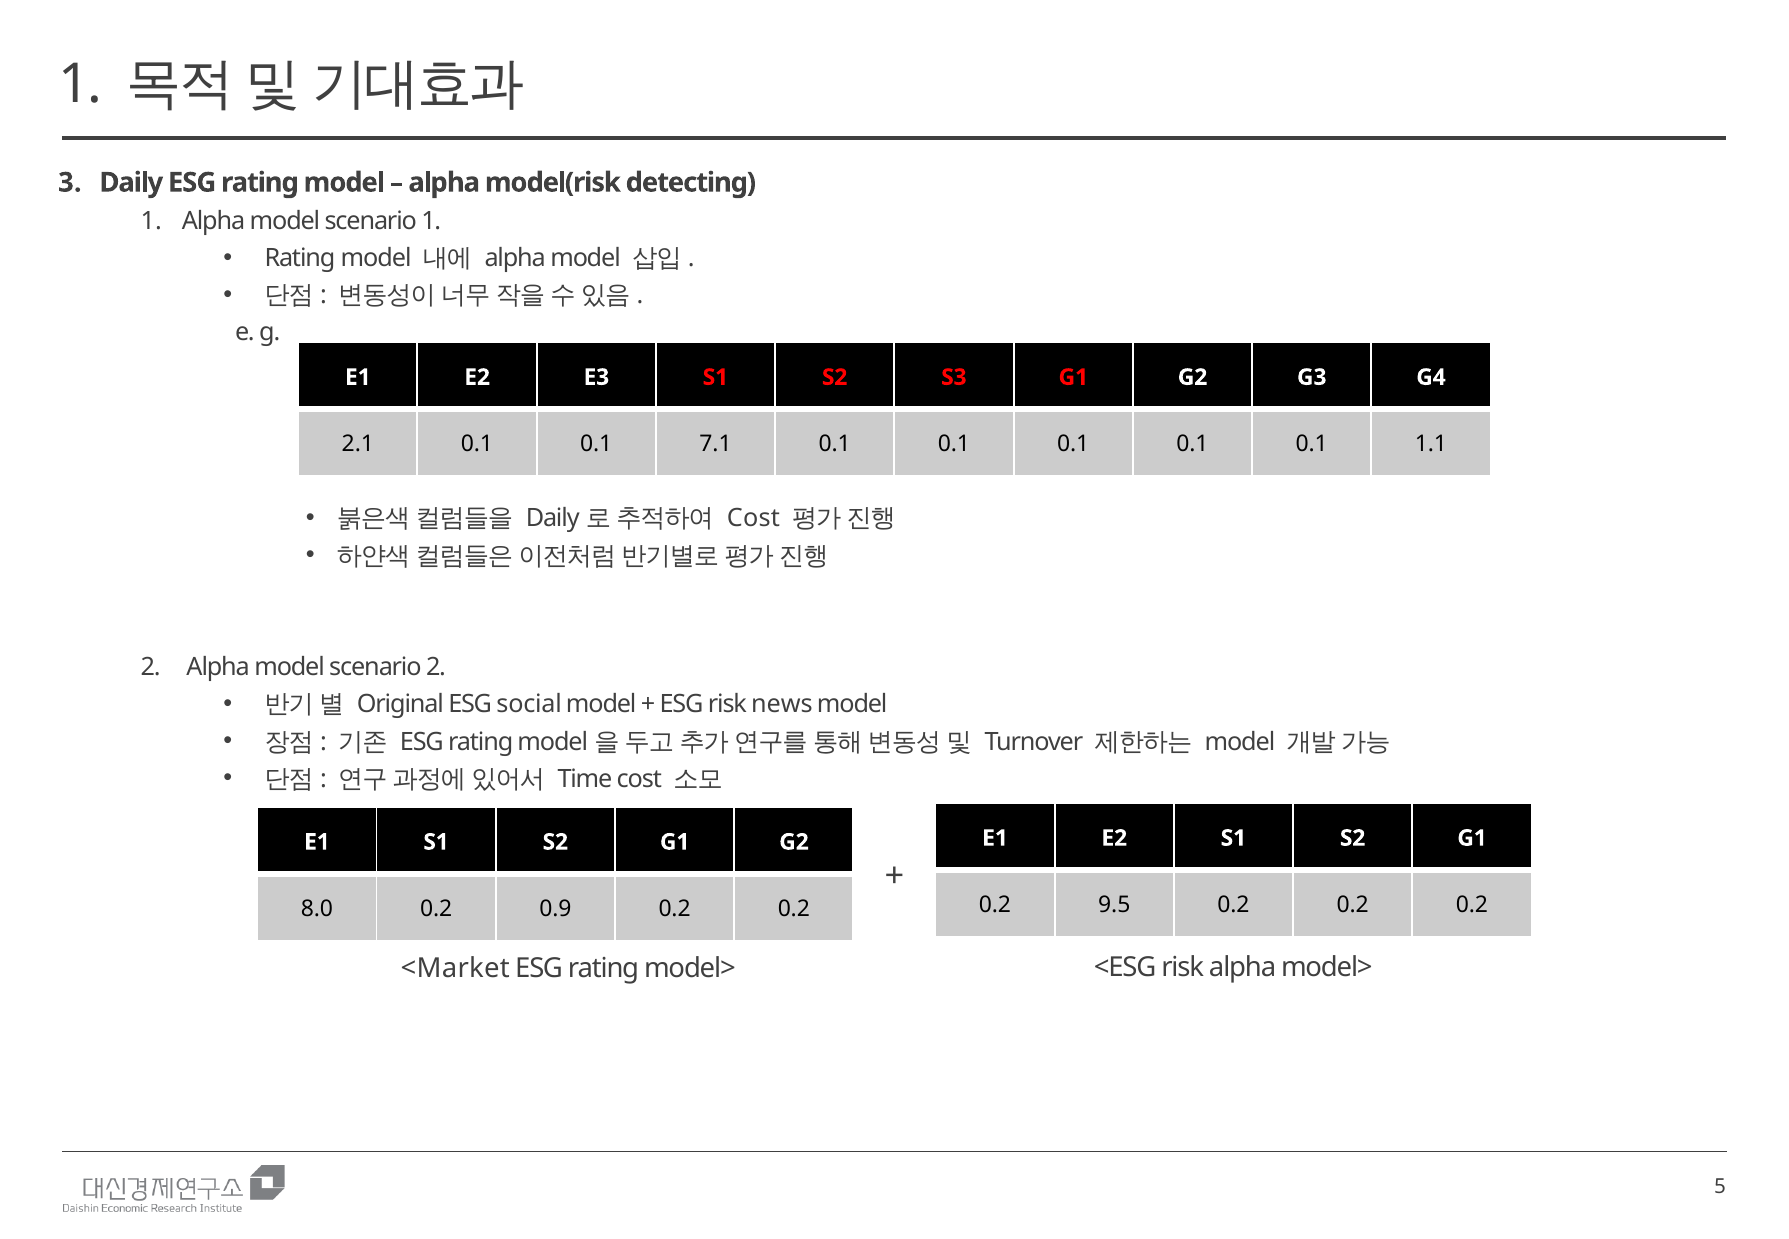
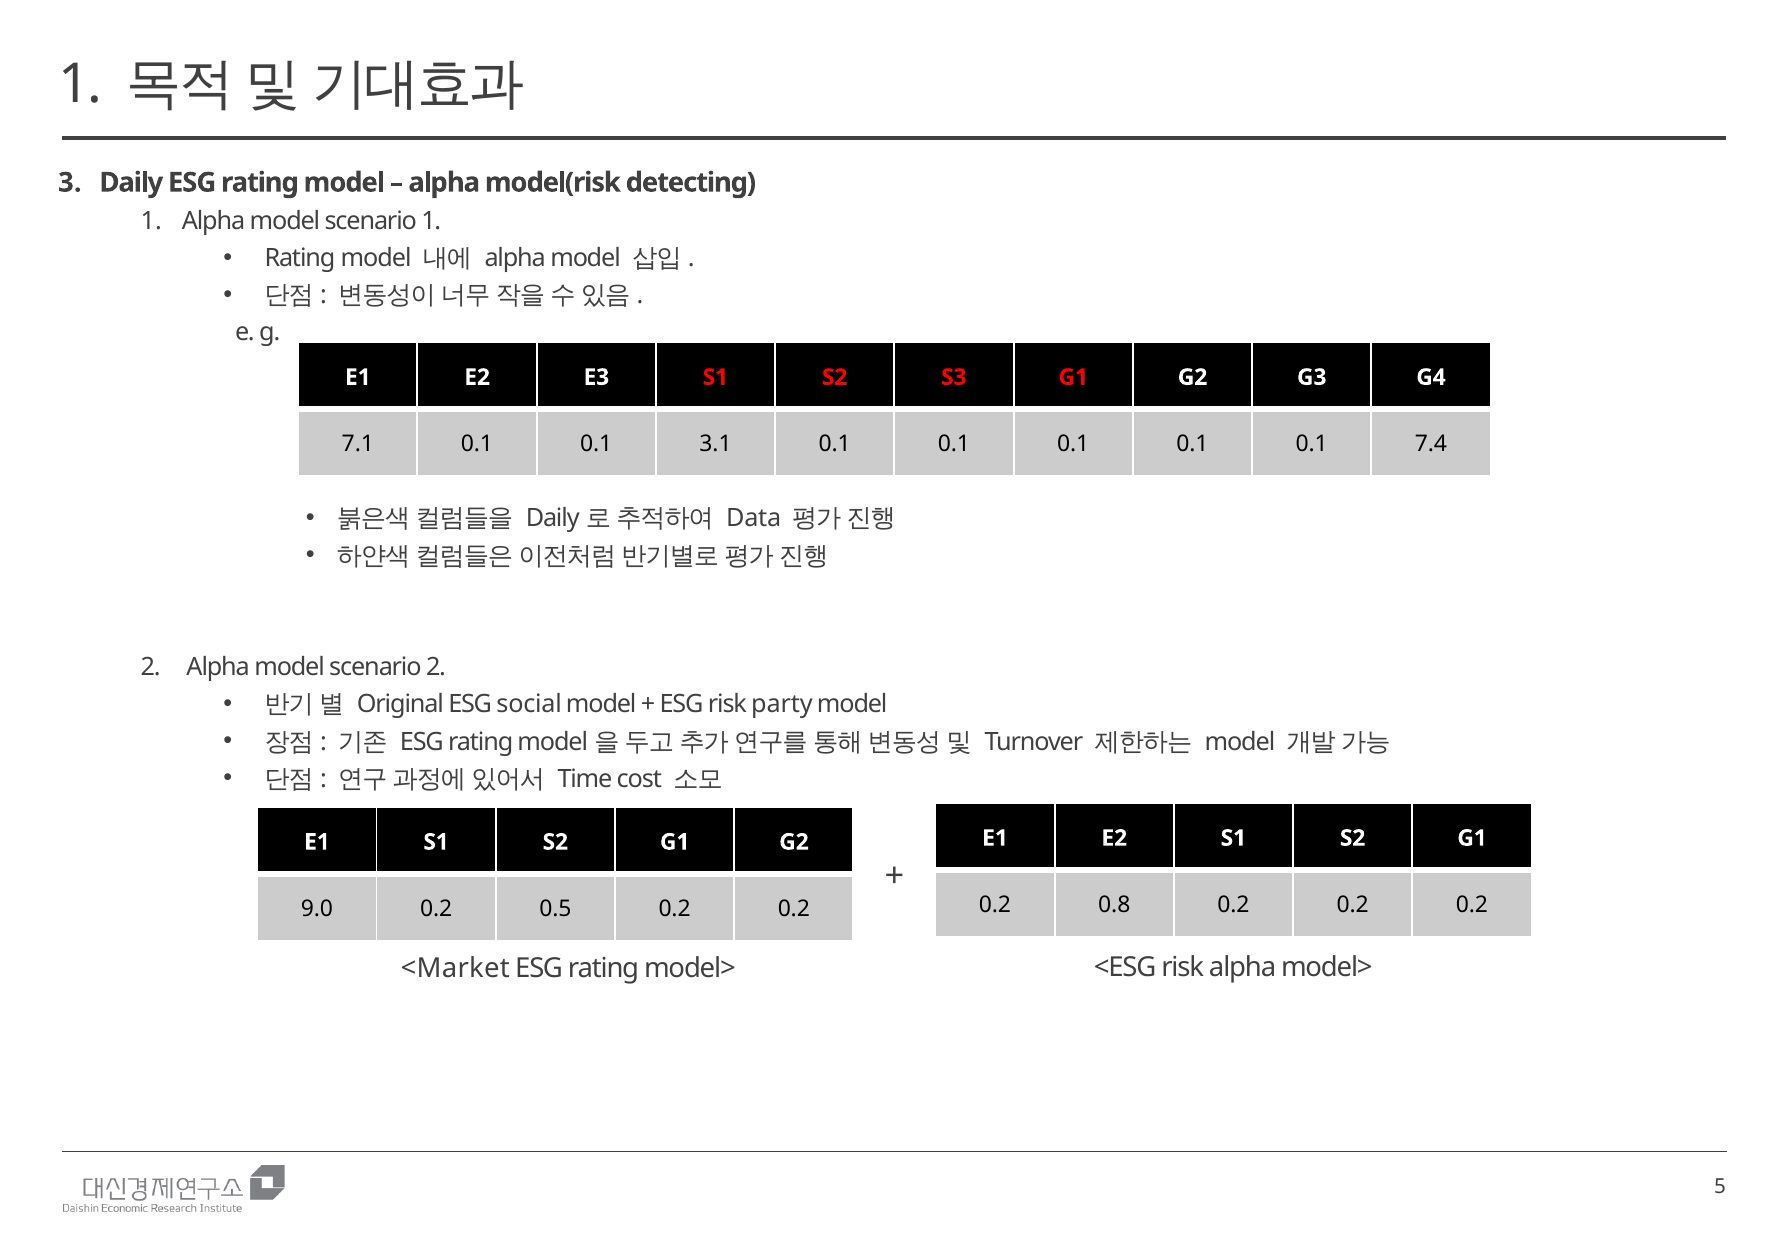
2.1: 2.1 -> 7.1 (358, 444)
7.1: 7.1 -> 3.1 (716, 444)
1.1: 1.1 -> 7.4 (1431, 444)
Cost: Cost -> Data (754, 518)
news: news -> party (782, 704)
9.5: 9.5 -> 0.8 (1114, 905)
8.0: 8.0 -> 9.0 (317, 909)
0.9: 0.9 -> 0.5 (555, 909)
